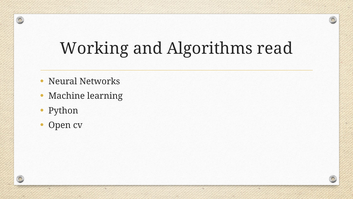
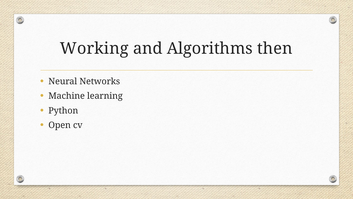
read: read -> then (275, 48)
